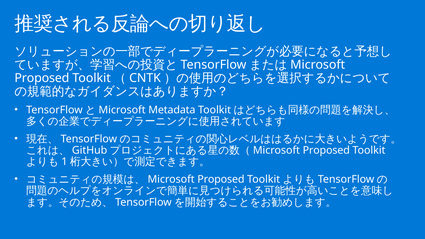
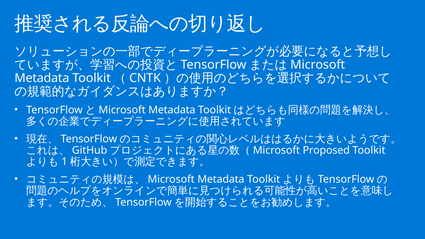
Proposed: Proposed -> Metadata (42, 78)
Proposed: Proposed -> Metadata (221, 179)
